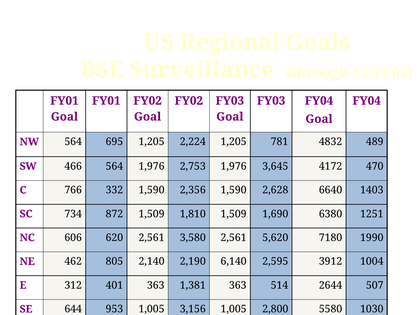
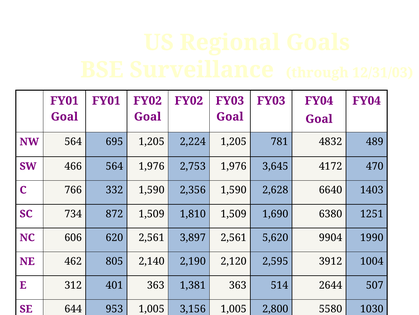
3,580: 3,580 -> 3,897 (193, 237)
7180: 7180 -> 9904 (331, 237)
6,140: 6,140 -> 2,120 (234, 261)
